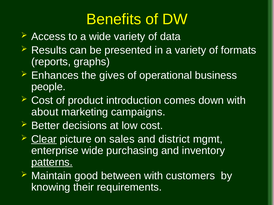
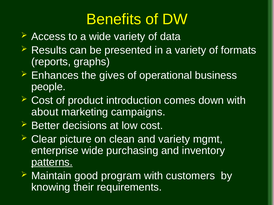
Clear underline: present -> none (44, 140)
sales: sales -> clean (122, 140)
and district: district -> variety (174, 140)
between: between -> program (121, 176)
